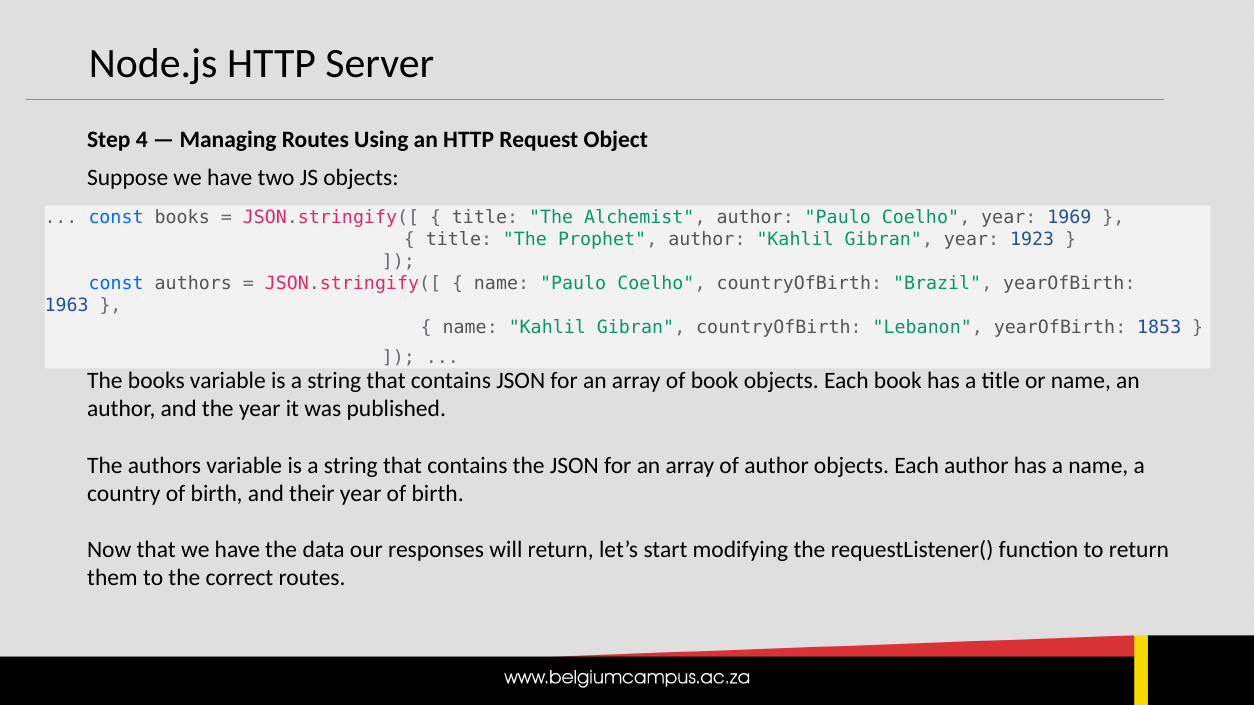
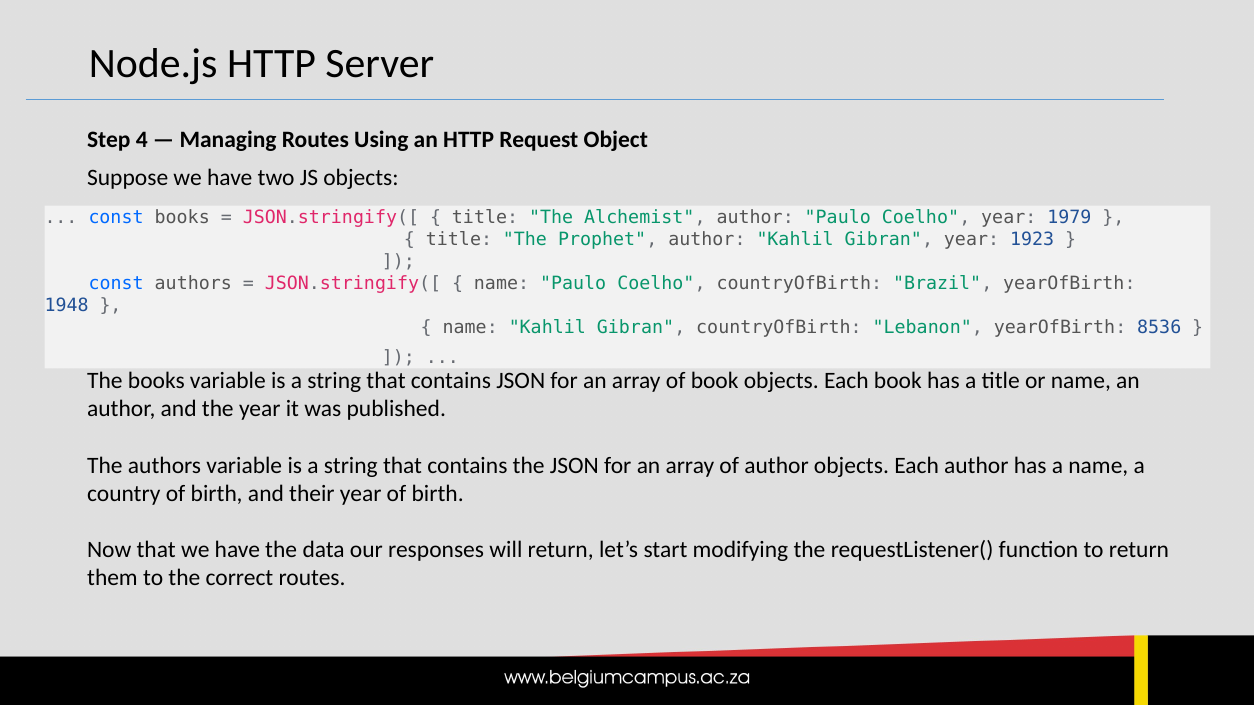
1969: 1969 -> 1979 (1069, 218)
1963: 1963 -> 1948 (67, 306)
1853: 1853 -> 8536 (1159, 328)
